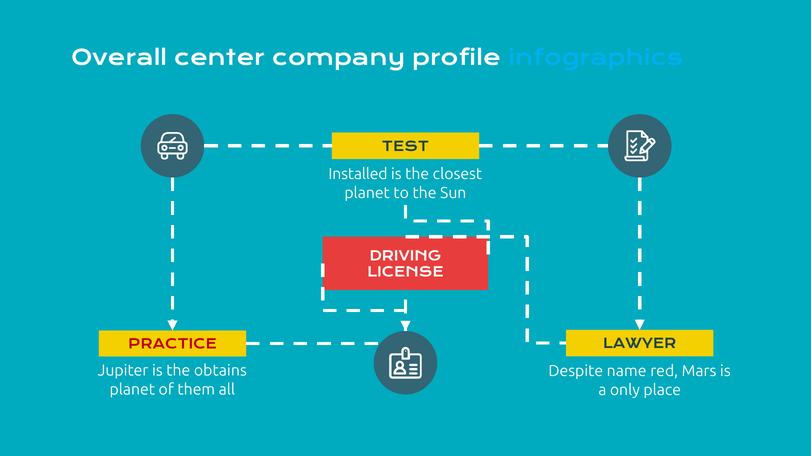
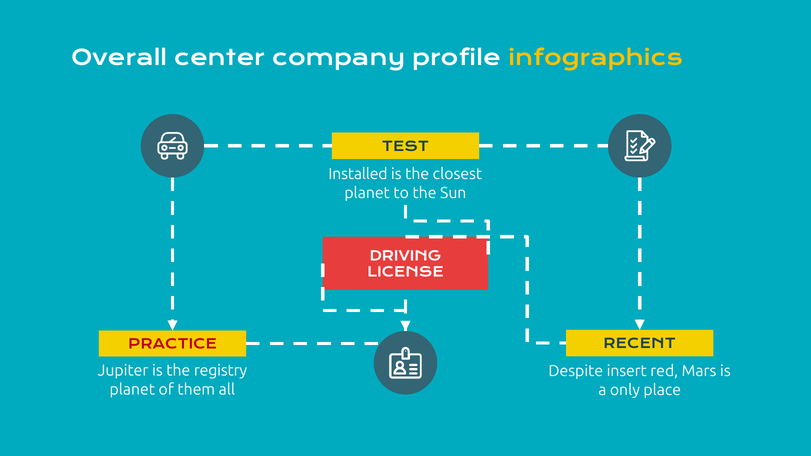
infographics colour: light blue -> yellow (596, 58)
LAWYER: LAWYER -> RECENT (640, 344)
obtains: obtains -> registry (220, 371)
name: name -> insert (627, 371)
